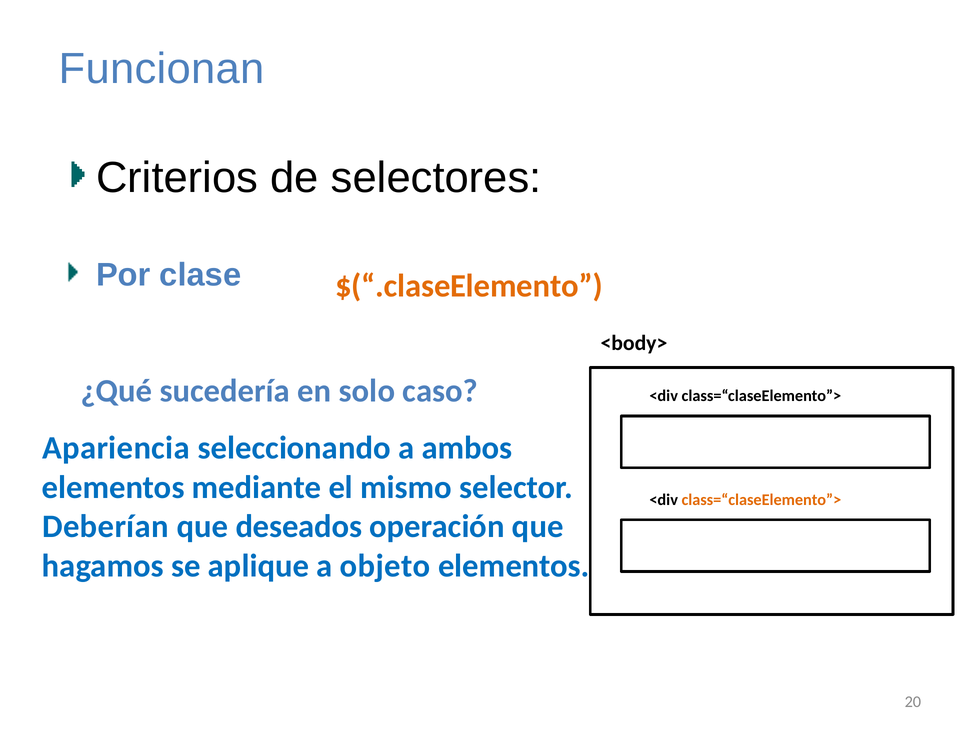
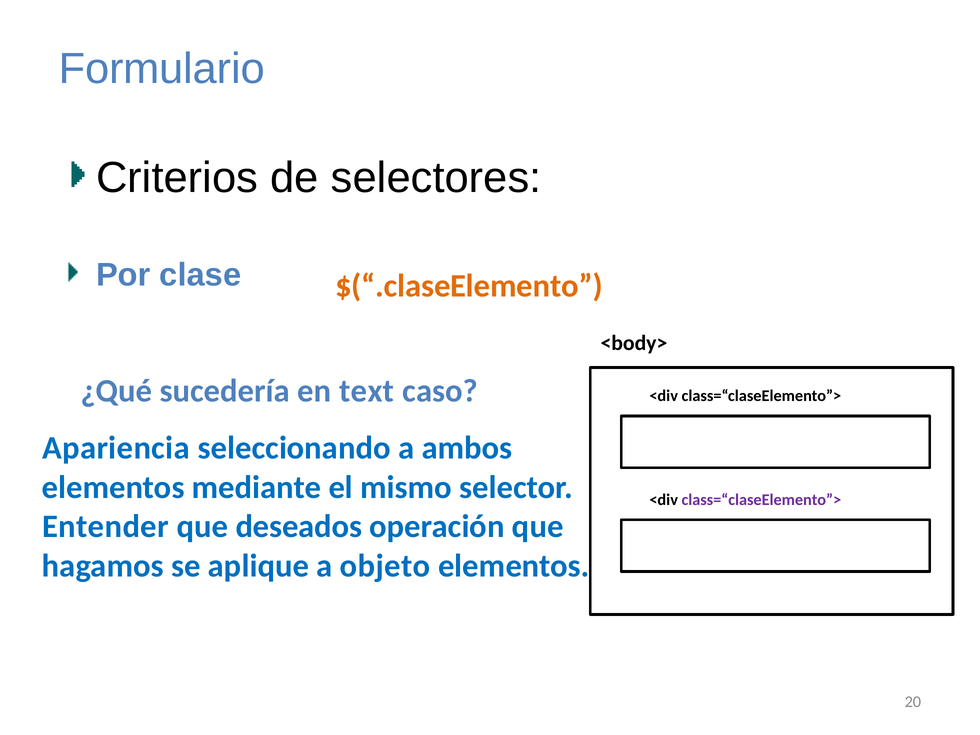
Funcionan: Funcionan -> Formulario (162, 69)
solo: solo -> text (367, 391)
class=“claseElemento”> colour: orange -> purple (761, 500)
Deberían: Deberían -> Entender (105, 527)
